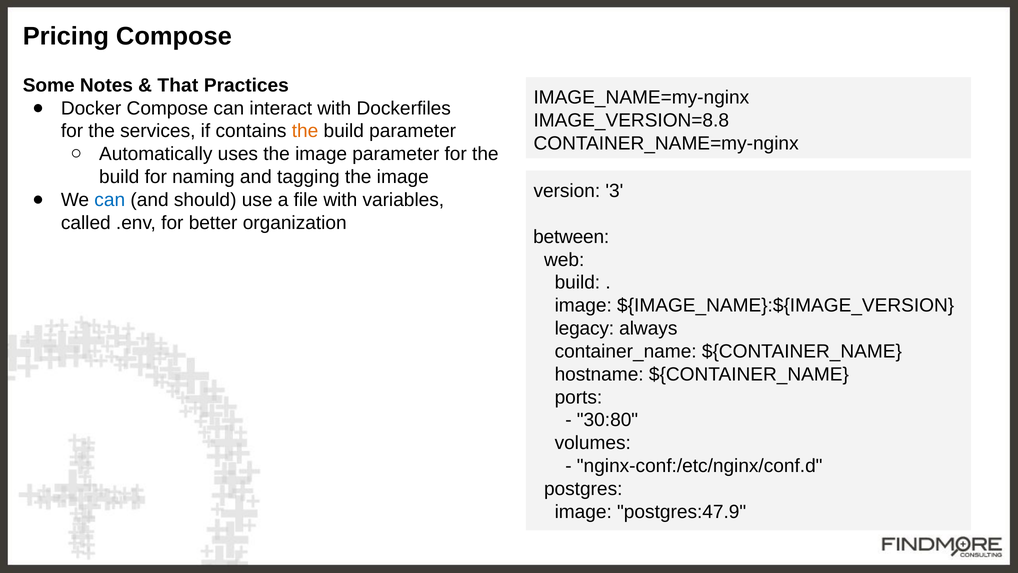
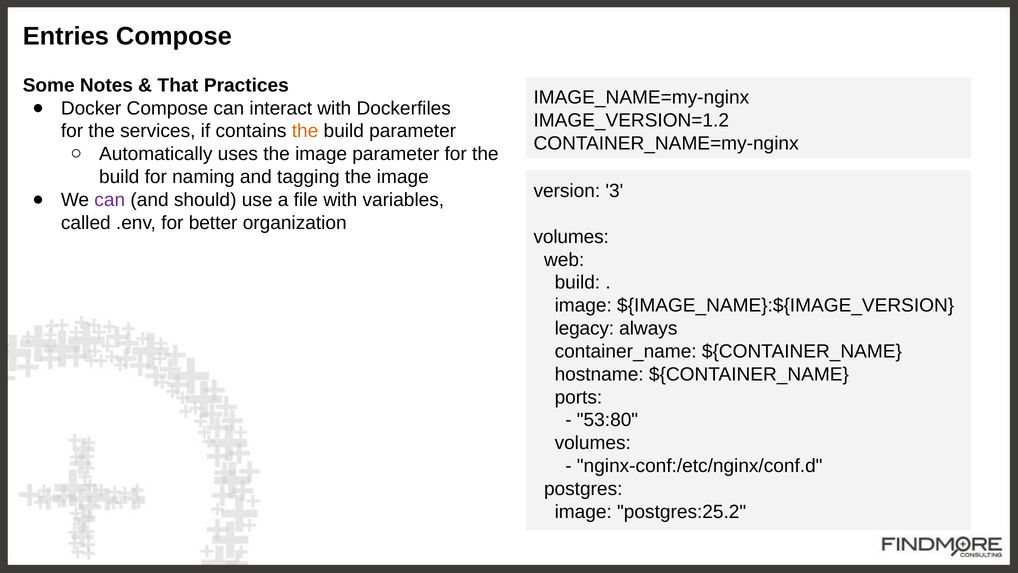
Pricing: Pricing -> Entries (66, 36)
IMAGE_VERSION=8.8: IMAGE_VERSION=8.8 -> IMAGE_VERSION=1.2 (631, 120)
can colour: blue -> purple (110, 200)
between: between -> volumes (571, 237)
30:80: 30:80 -> 53:80 (607, 420)
postgres:47.9: postgres:47.9 -> postgres:25.2 (682, 512)
